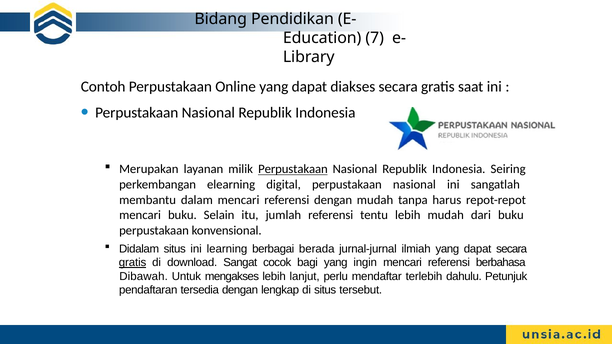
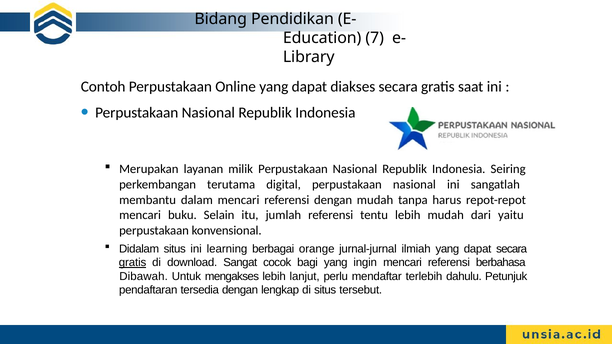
Perpustakaan underline: present -> none (293, 169)
elearning: elearning -> terutama (231, 185)
dari buku: buku -> yaitu (511, 215)
berada: berada -> orange (317, 249)
